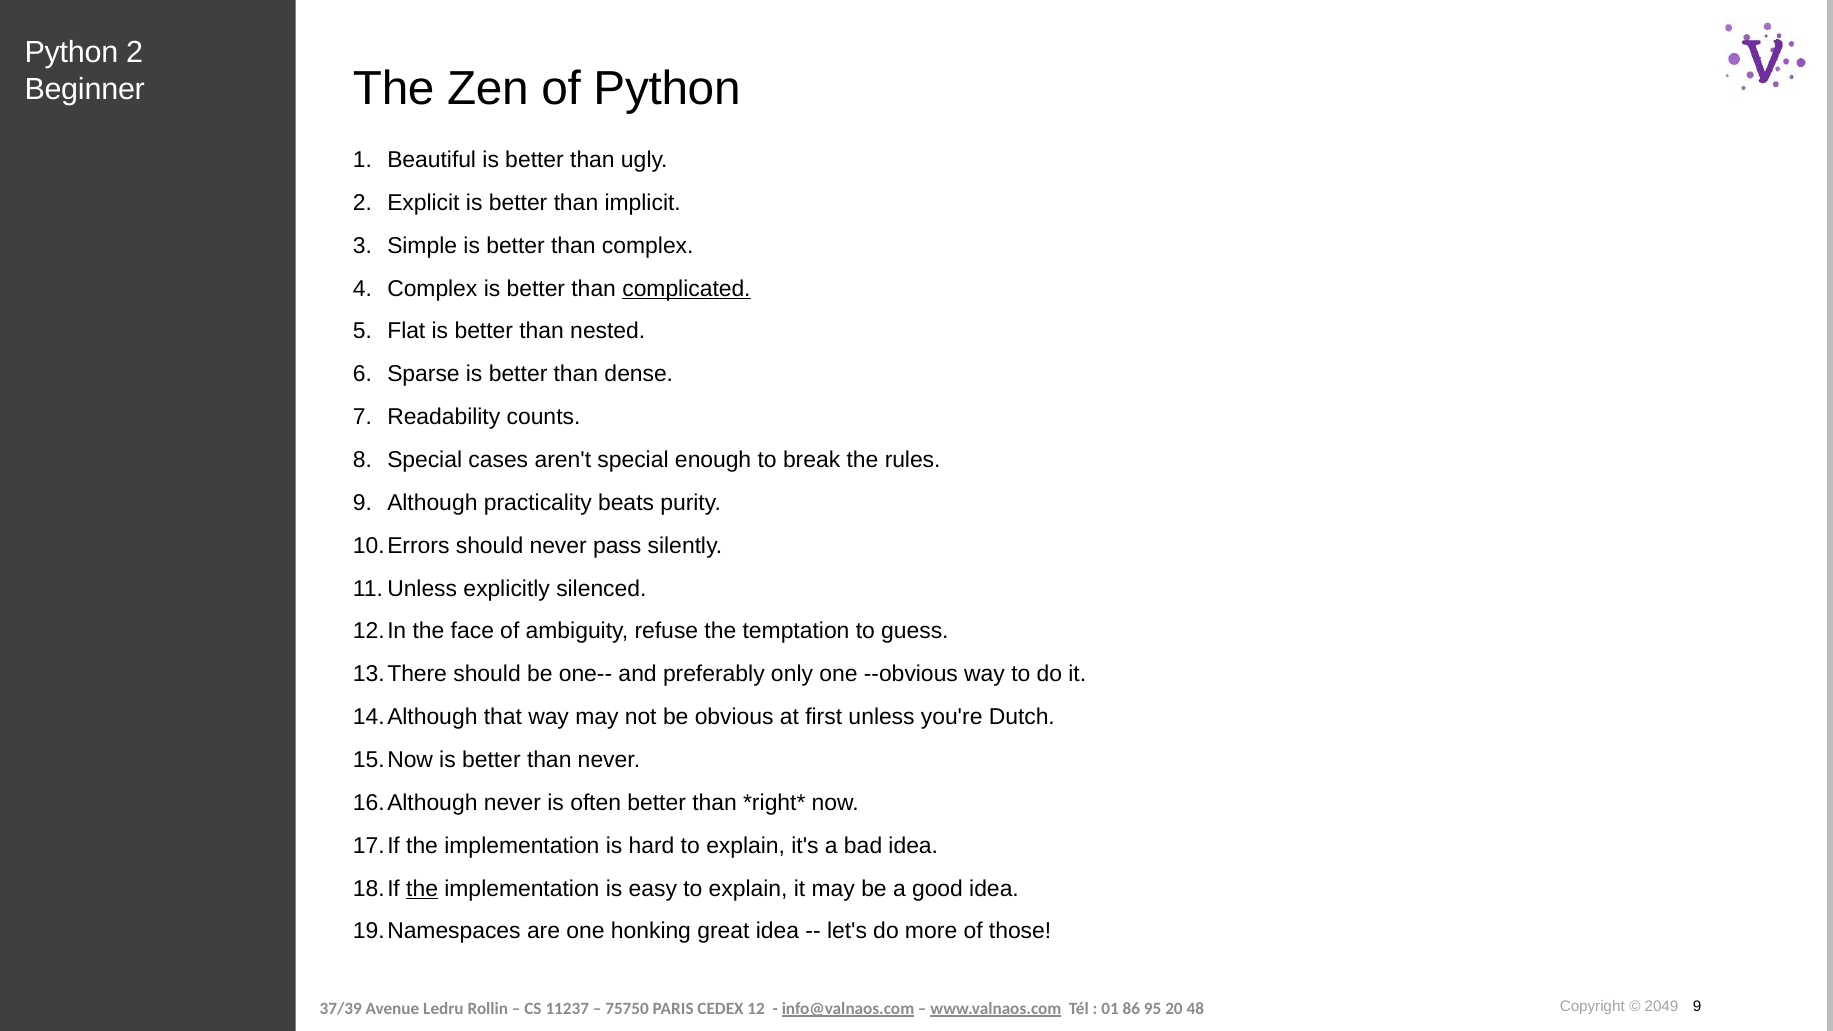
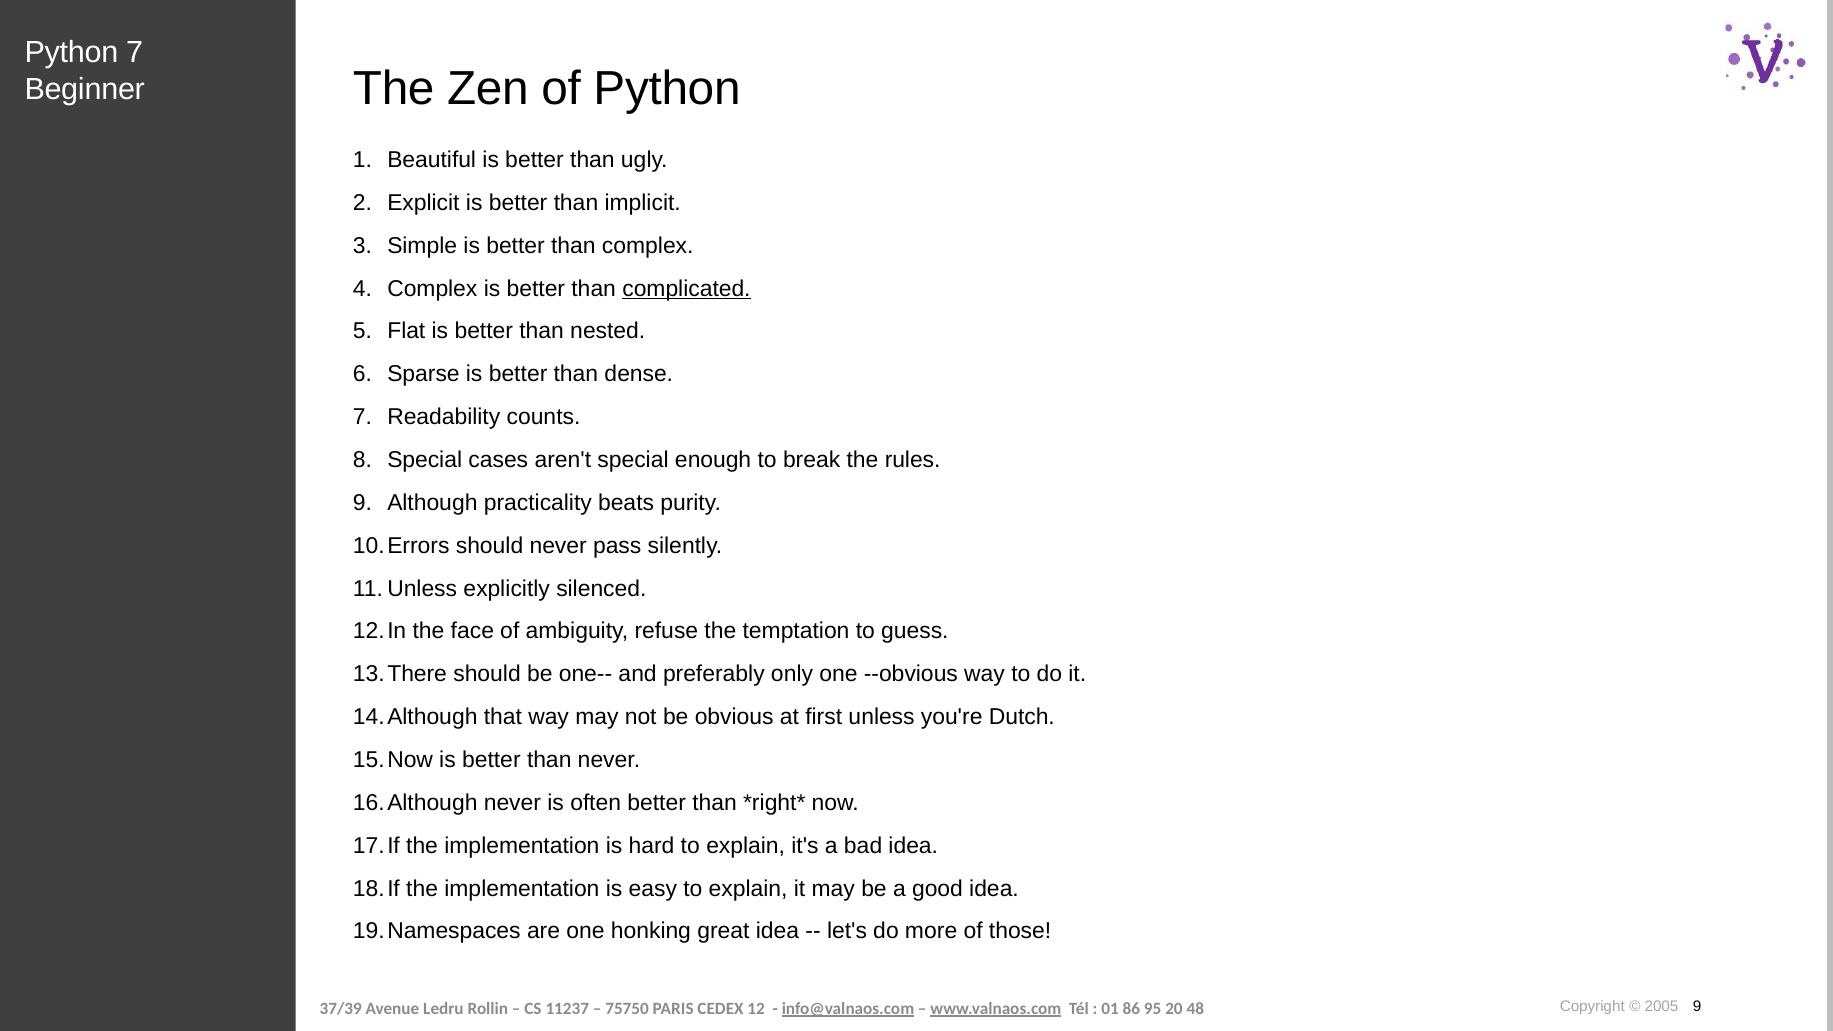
Python 2: 2 -> 7 (135, 53)
the underline: present -> none (422, 889)
2049: 2049 -> 2005 (1661, 1007)
